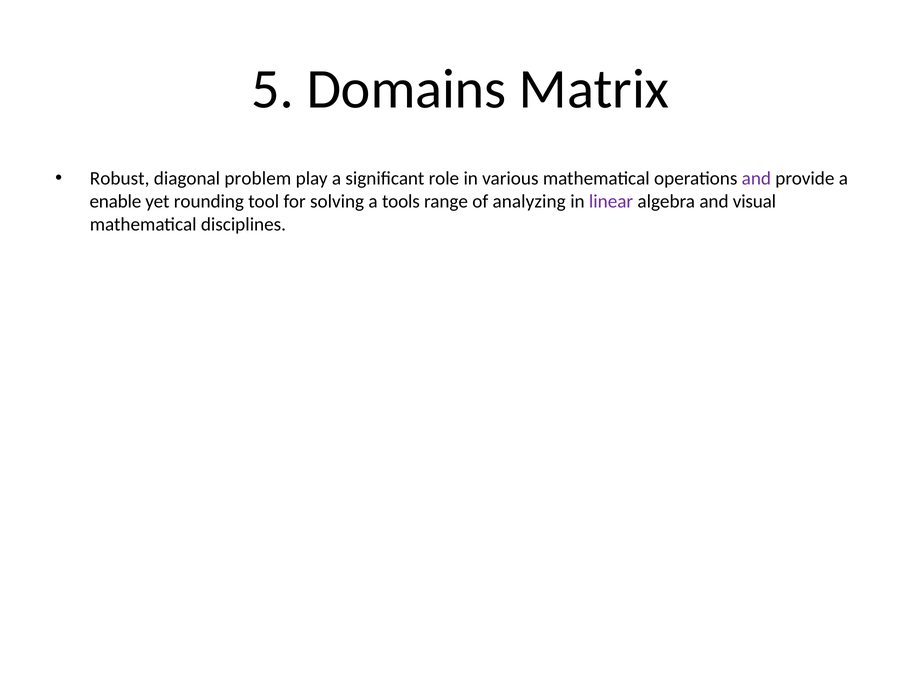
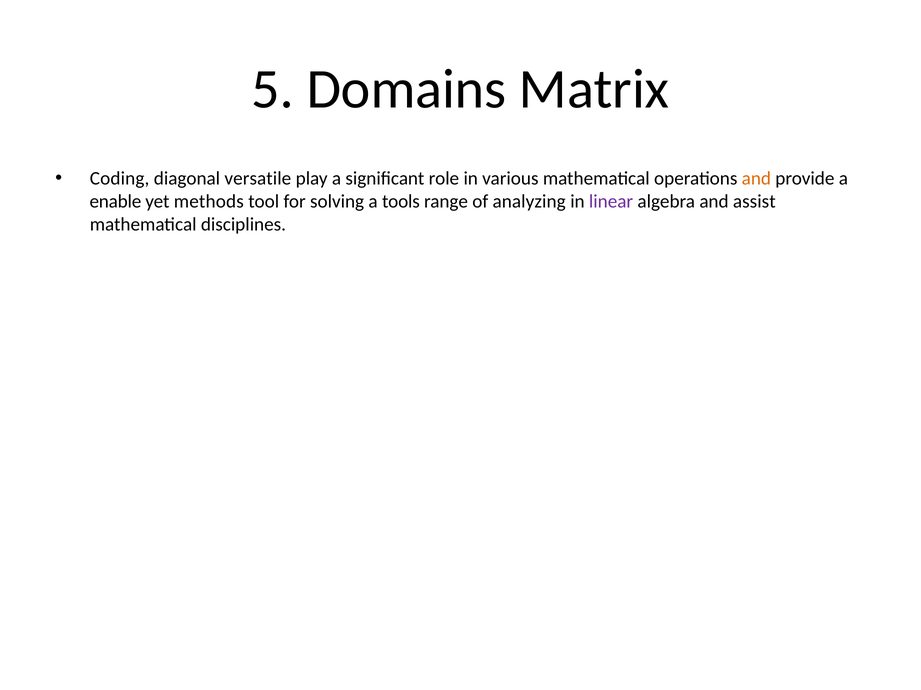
Robust: Robust -> Coding (120, 179)
problem: problem -> versatile (258, 179)
and colour: purple -> orange (756, 179)
rounding: rounding -> methods (209, 202)
visual: visual -> assist (754, 202)
